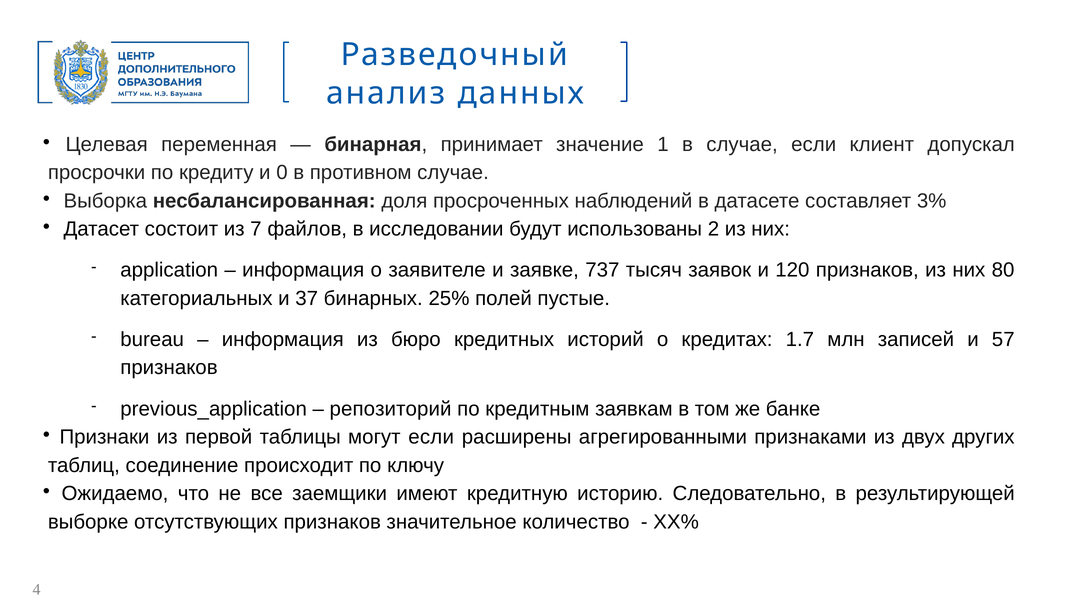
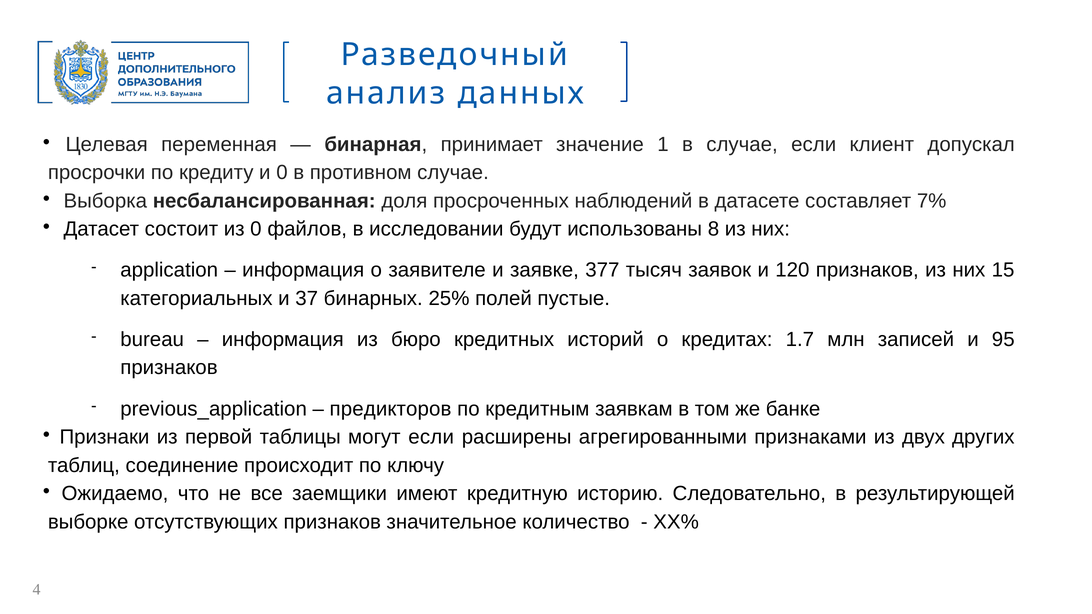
3%: 3% -> 7% (932, 201)
из 7: 7 -> 0 (256, 229)
2: 2 -> 8 (713, 229)
737: 737 -> 377 (602, 270)
80: 80 -> 15 (1003, 270)
57: 57 -> 95 (1003, 340)
репозиторий: репозиторий -> предикторов (391, 409)
